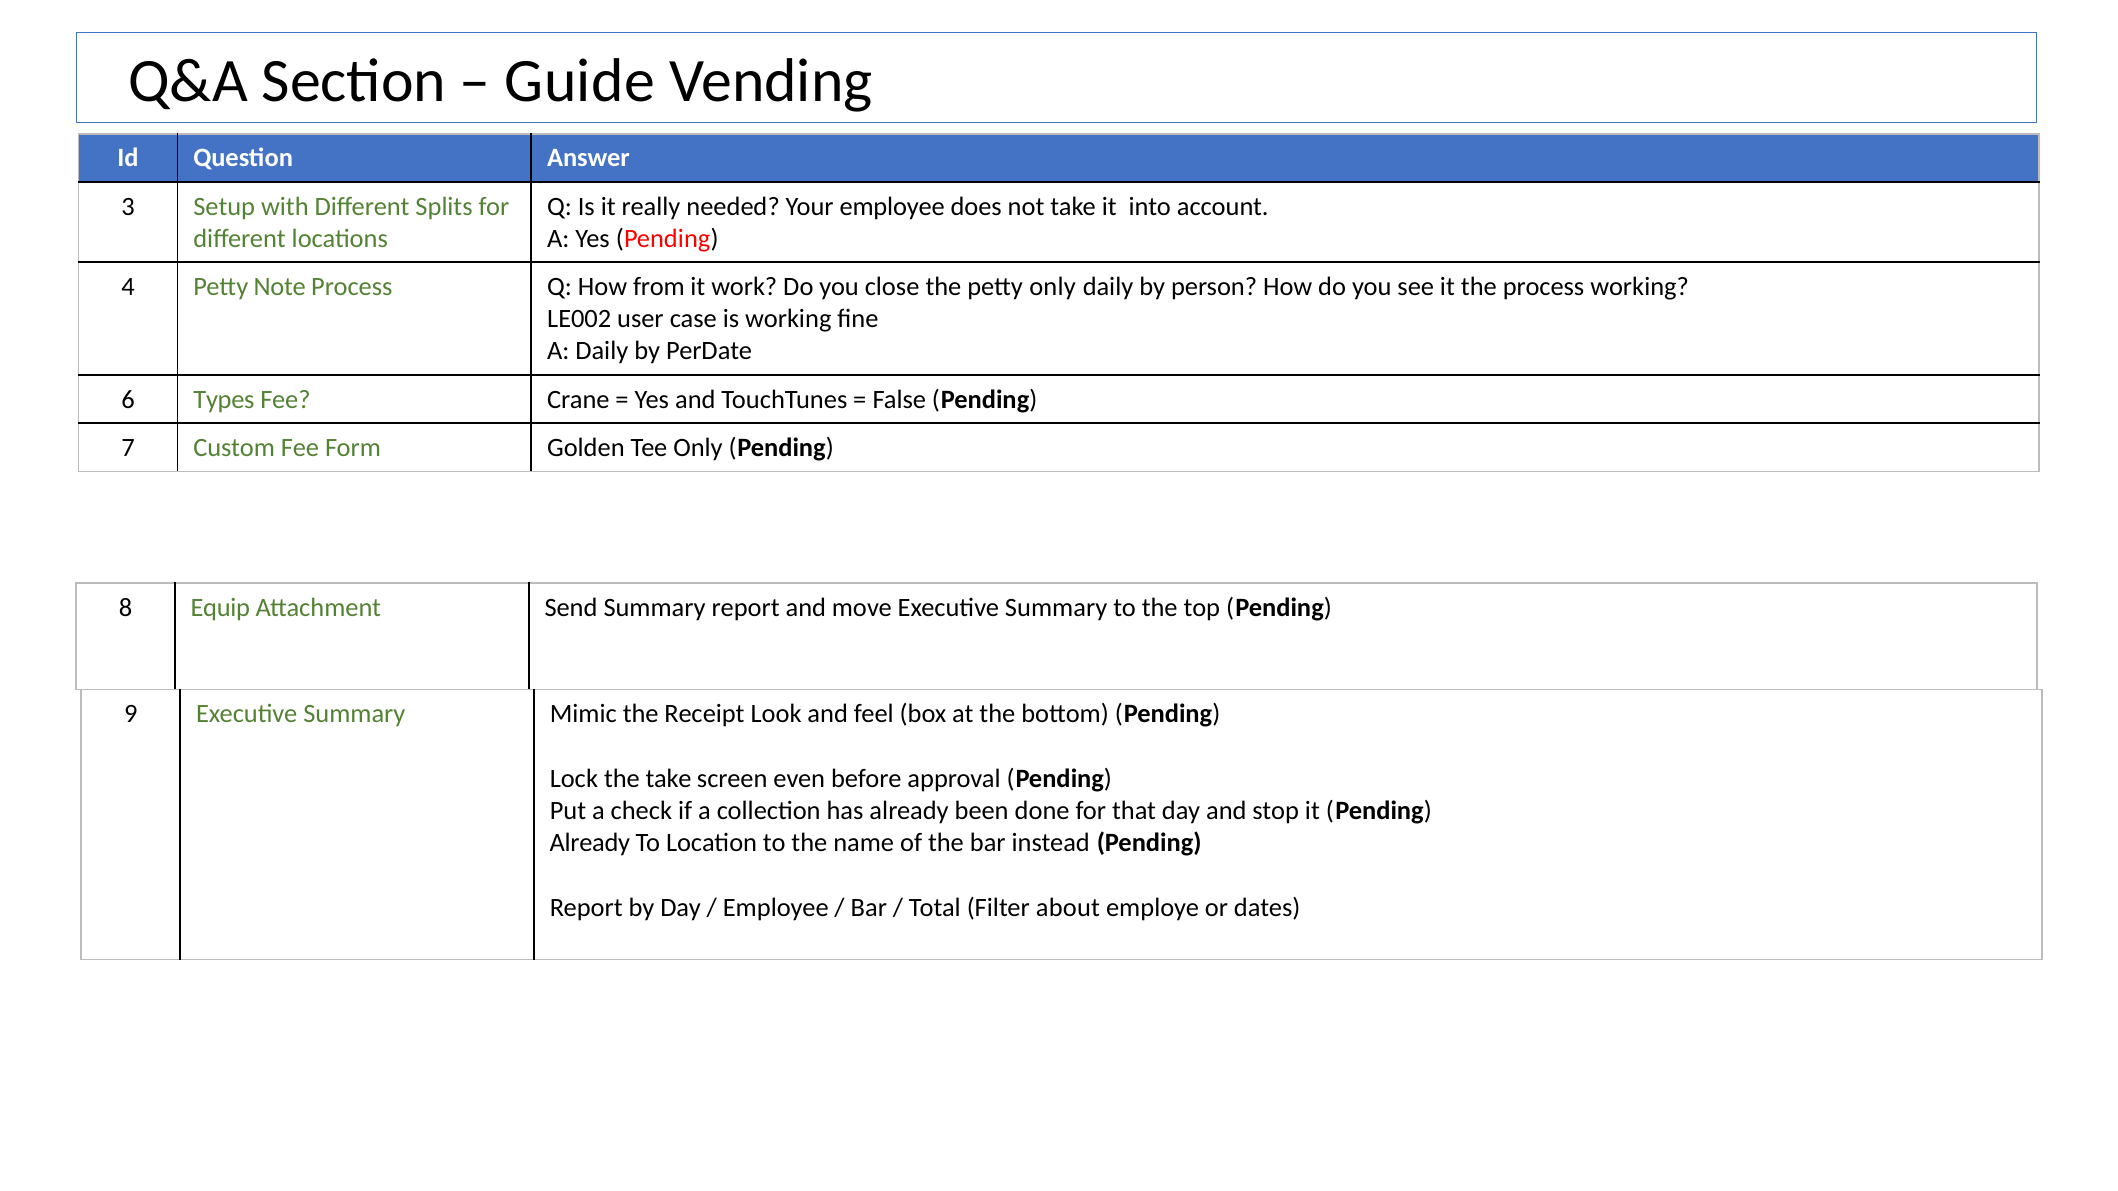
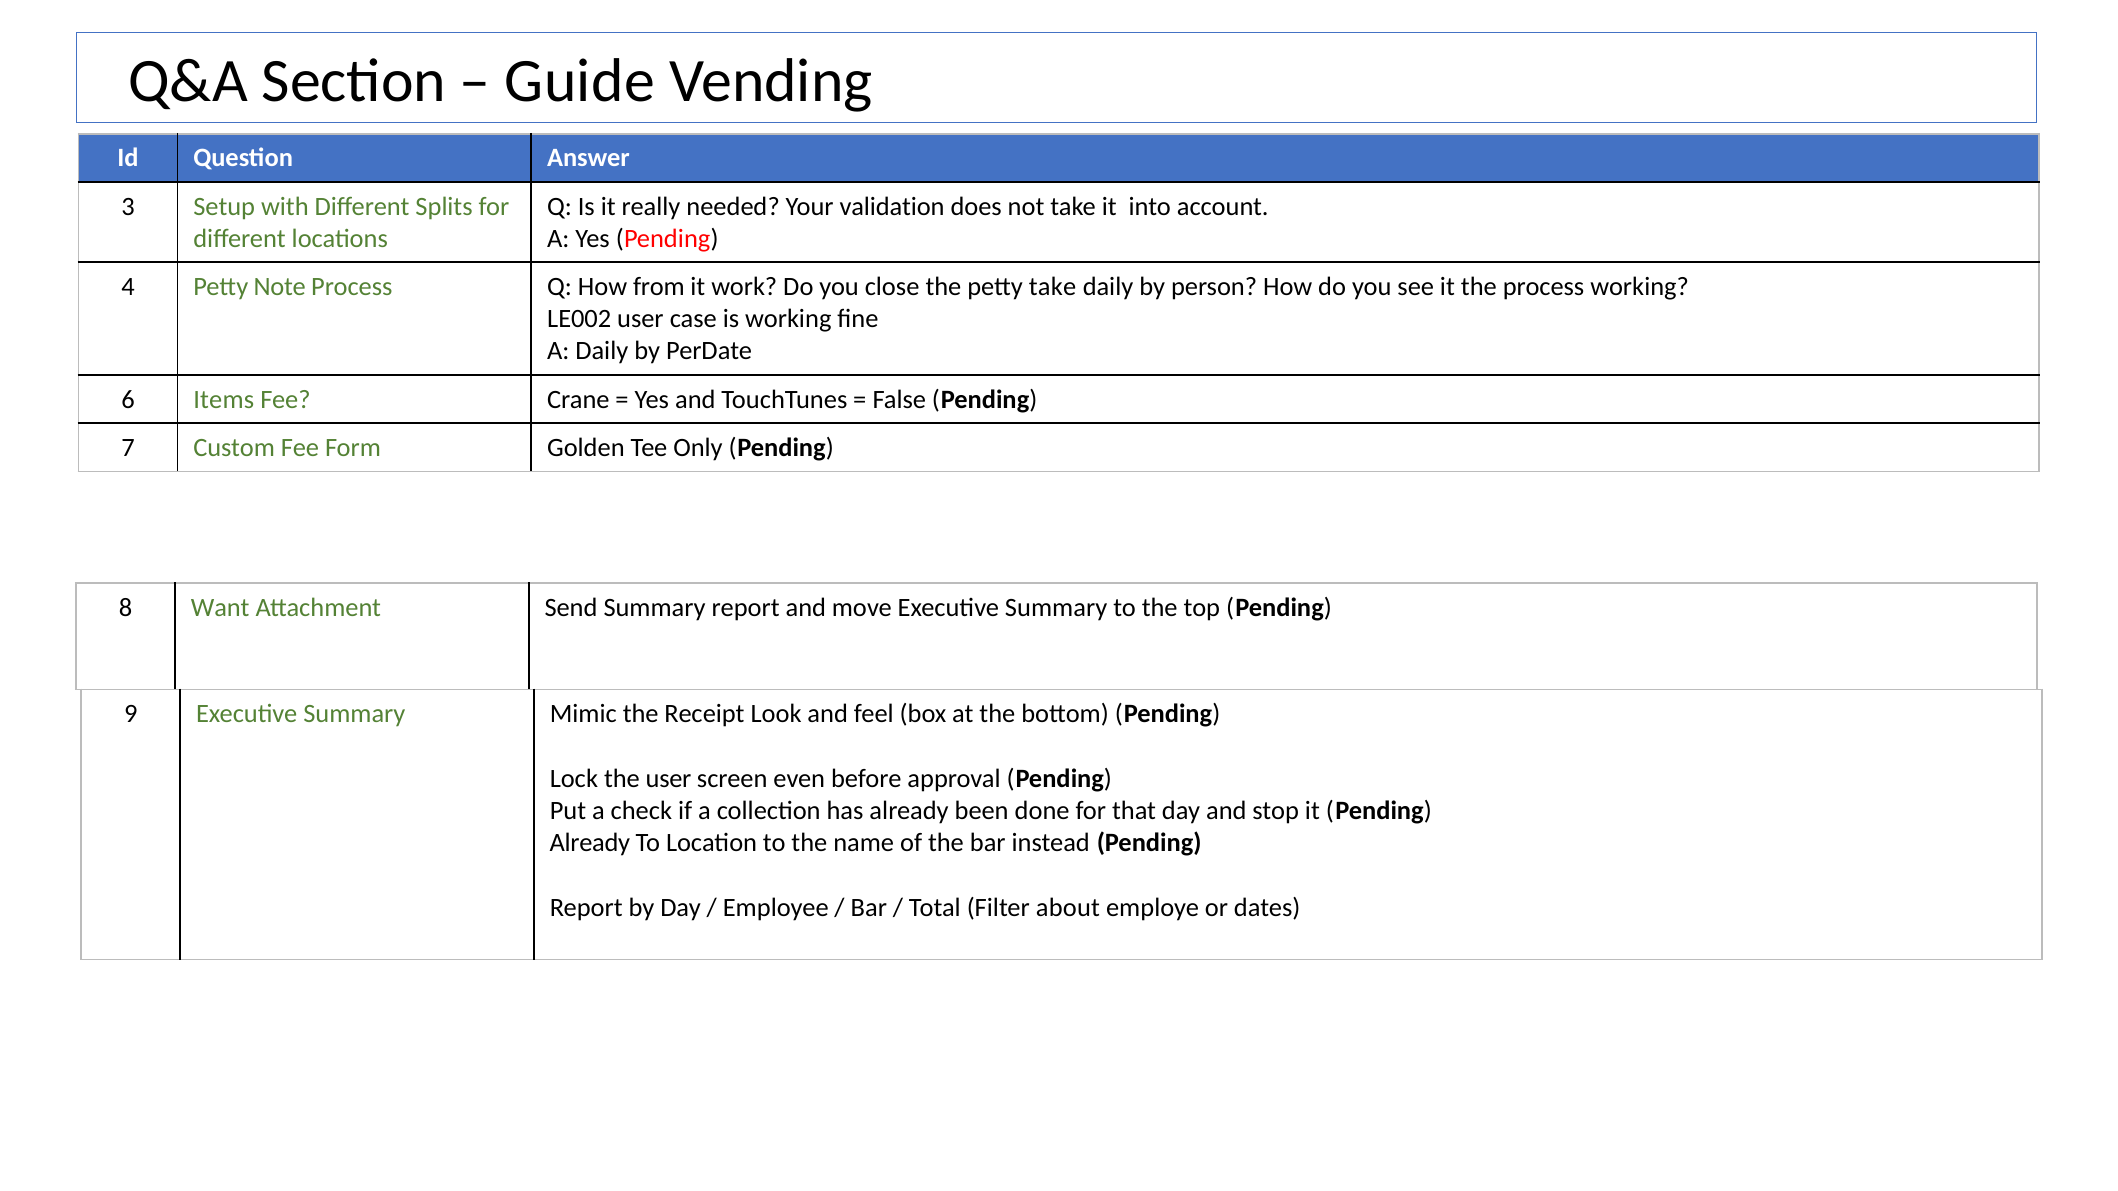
Your employee: employee -> validation (892, 206)
petty only: only -> take (1053, 287)
Types: Types -> Items (224, 400)
Equip: Equip -> Want (220, 608)
the take: take -> user (669, 779)
